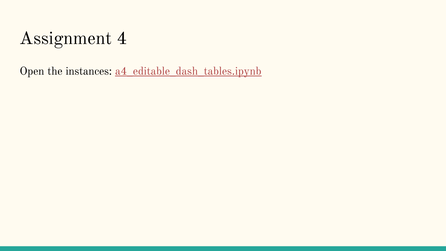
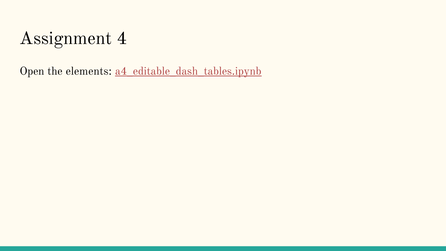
instances: instances -> elements (89, 71)
